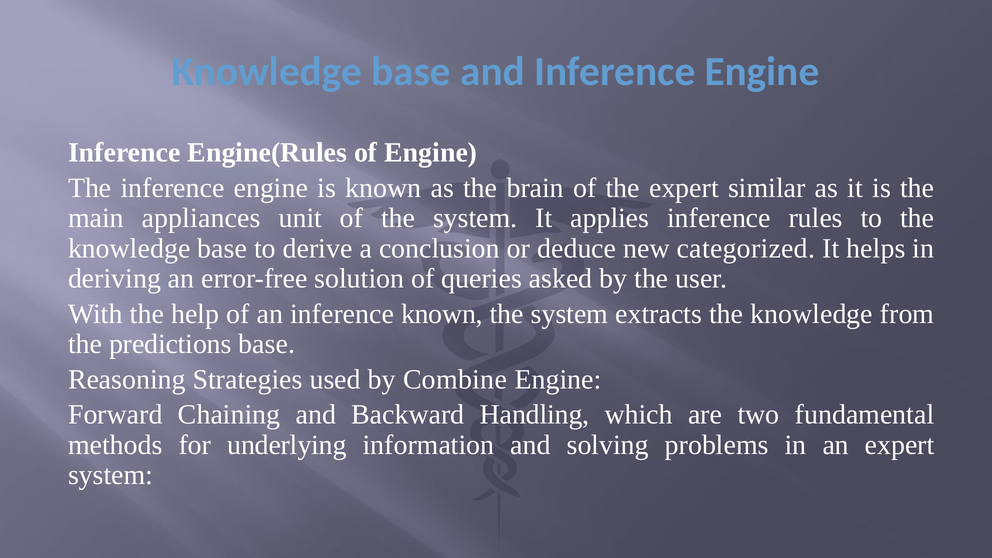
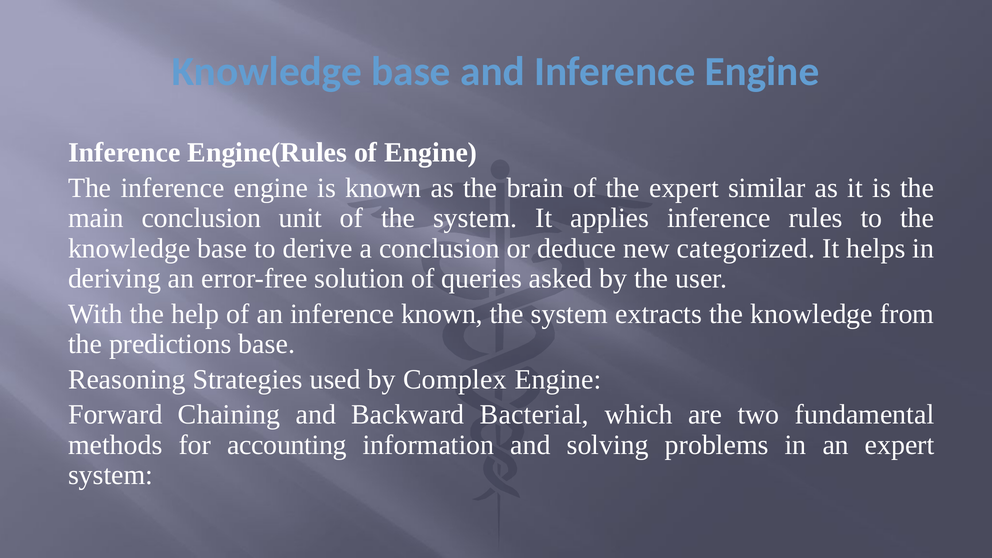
main appliances: appliances -> conclusion (201, 218)
Combine: Combine -> Complex (455, 379)
Handling: Handling -> Bacterial (534, 415)
underlying: underlying -> accounting (287, 445)
